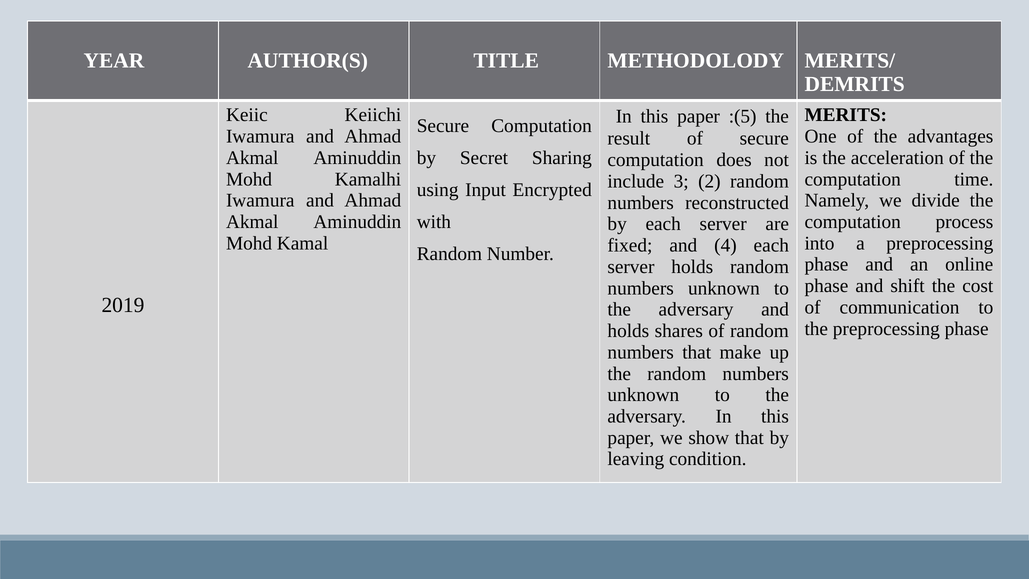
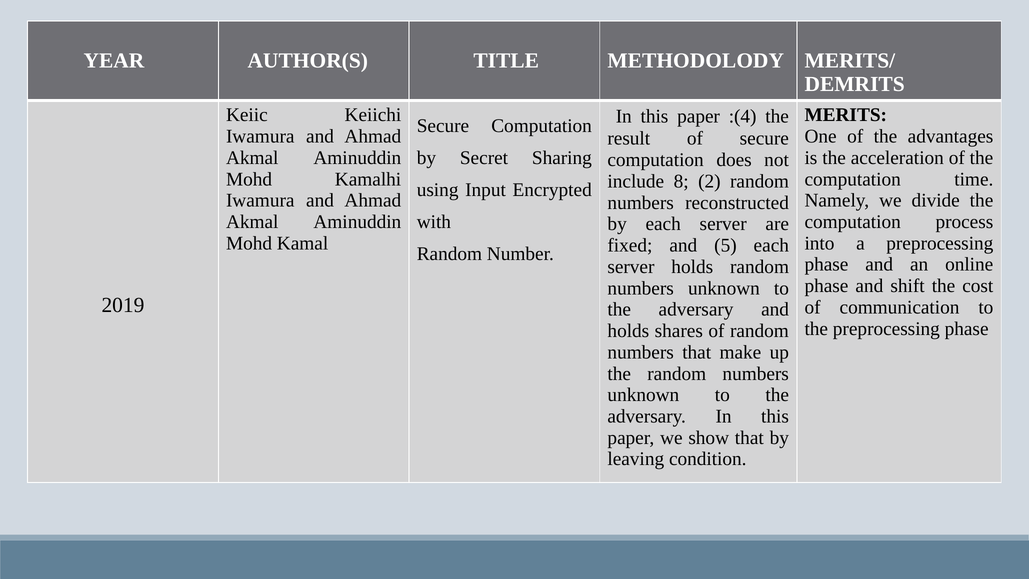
:(5: :(5 -> :(4 (743, 116)
3: 3 -> 8 (681, 181)
4: 4 -> 5 (725, 245)
